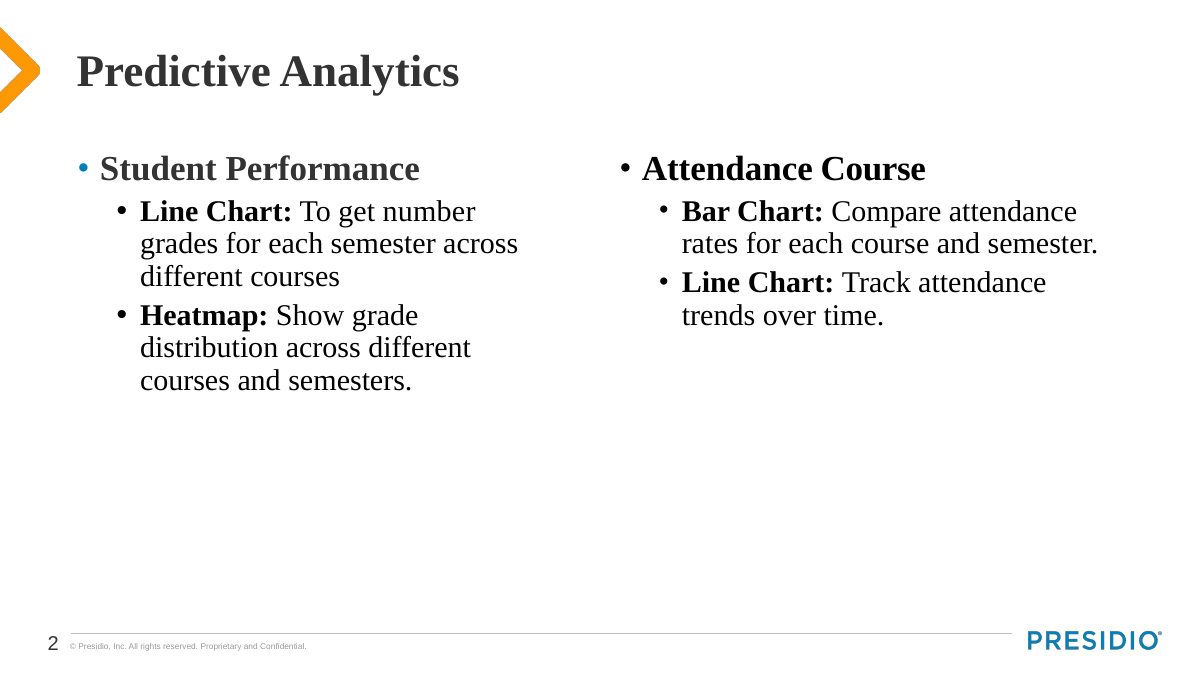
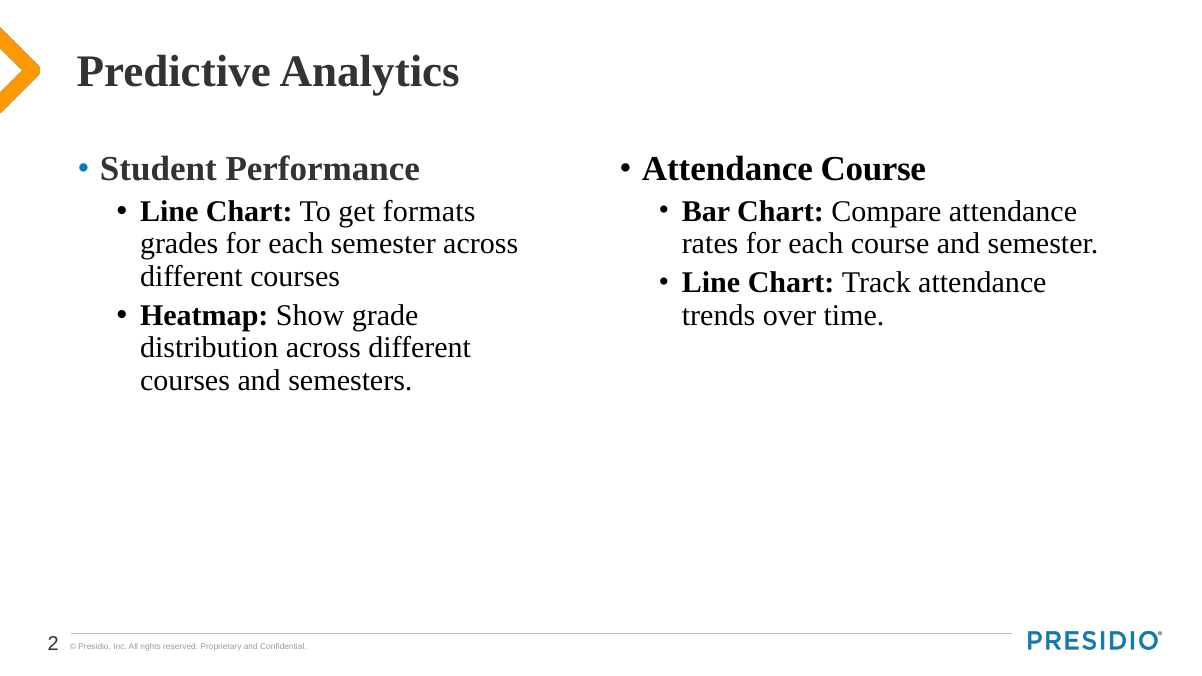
number: number -> formats (429, 211)
